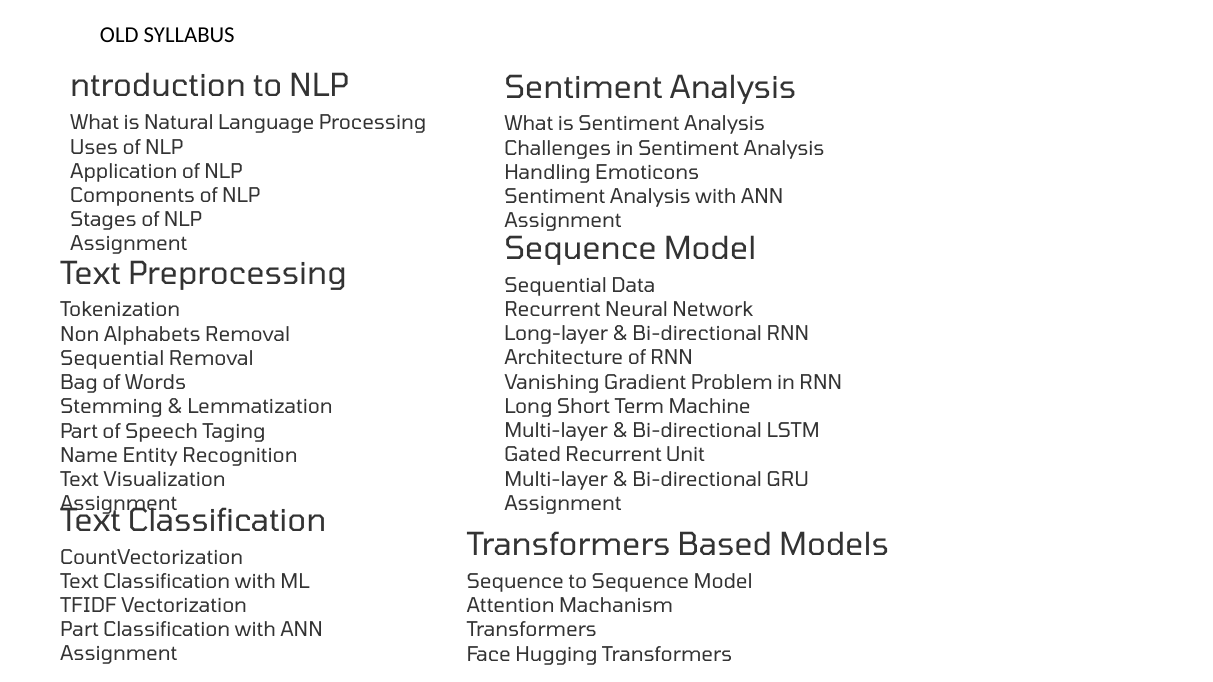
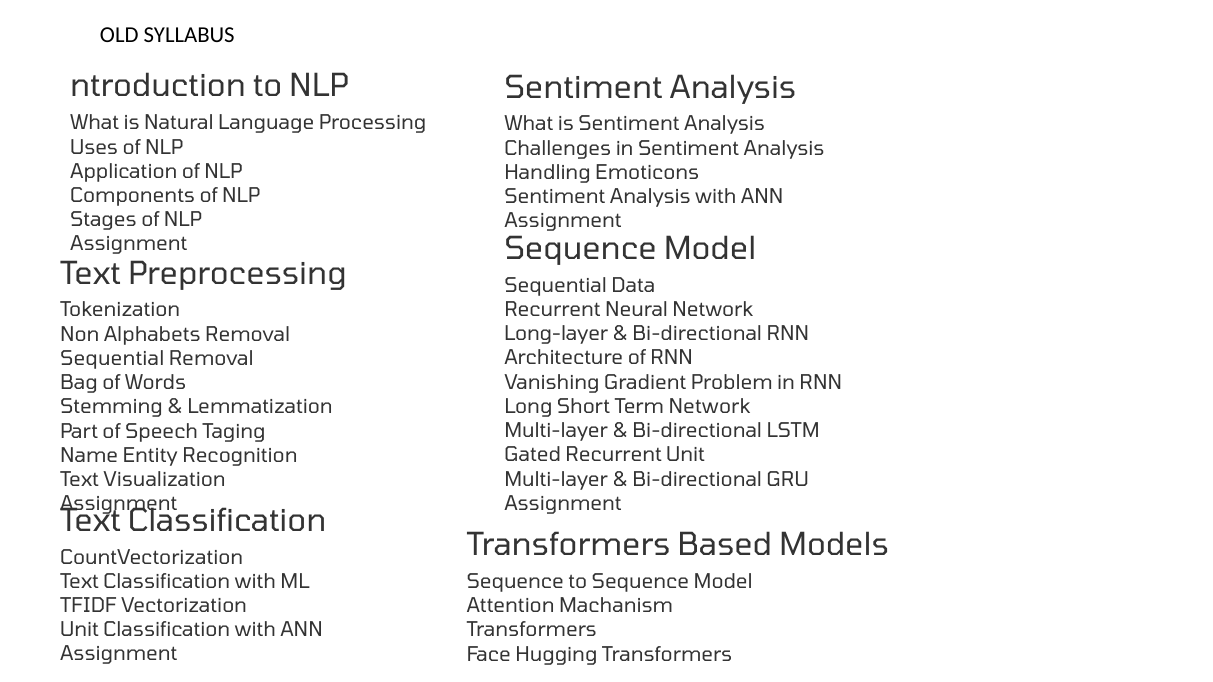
Term Machine: Machine -> Network (710, 407)
Part: Part -> Unit (80, 630)
